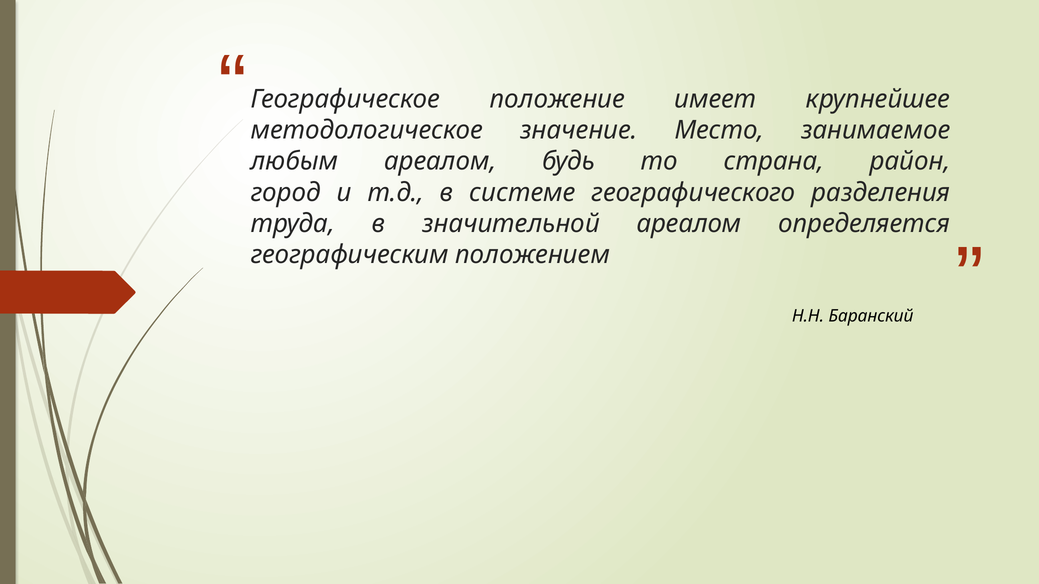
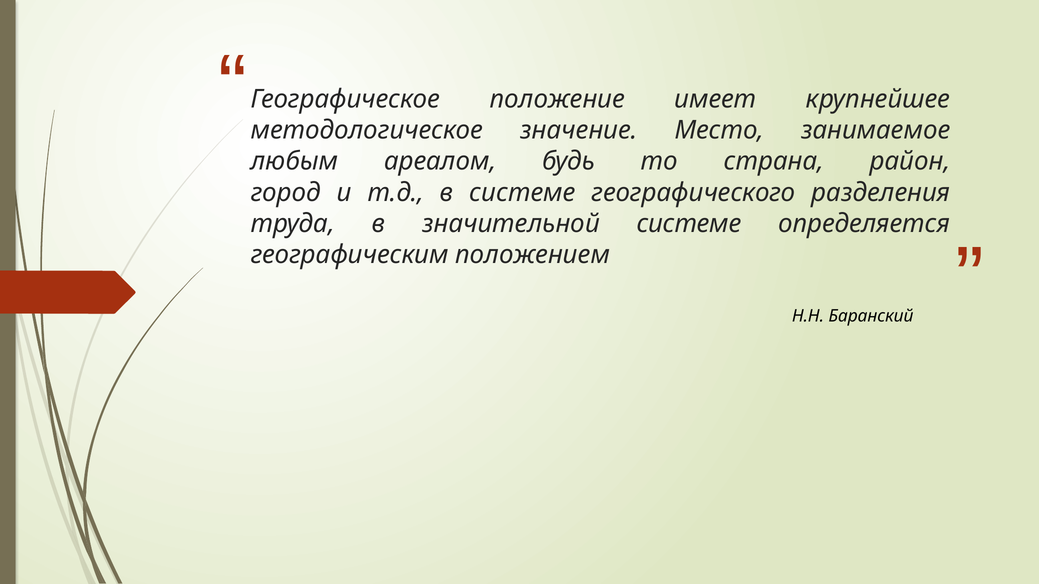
значительной ареалом: ареалом -> системе (689, 224)
